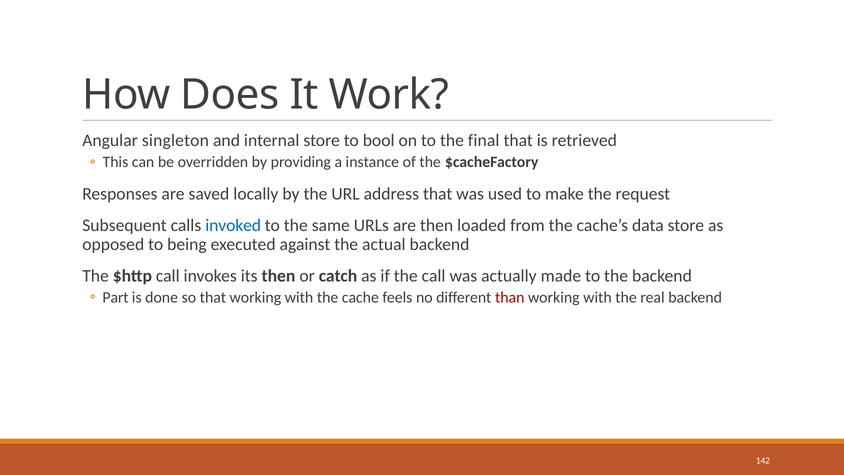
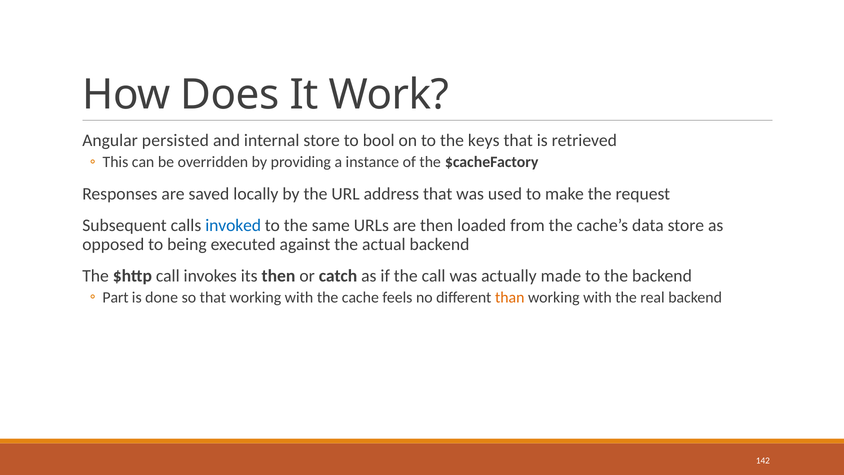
singleton: singleton -> persisted (175, 140)
final: final -> keys (484, 140)
than colour: red -> orange (510, 297)
